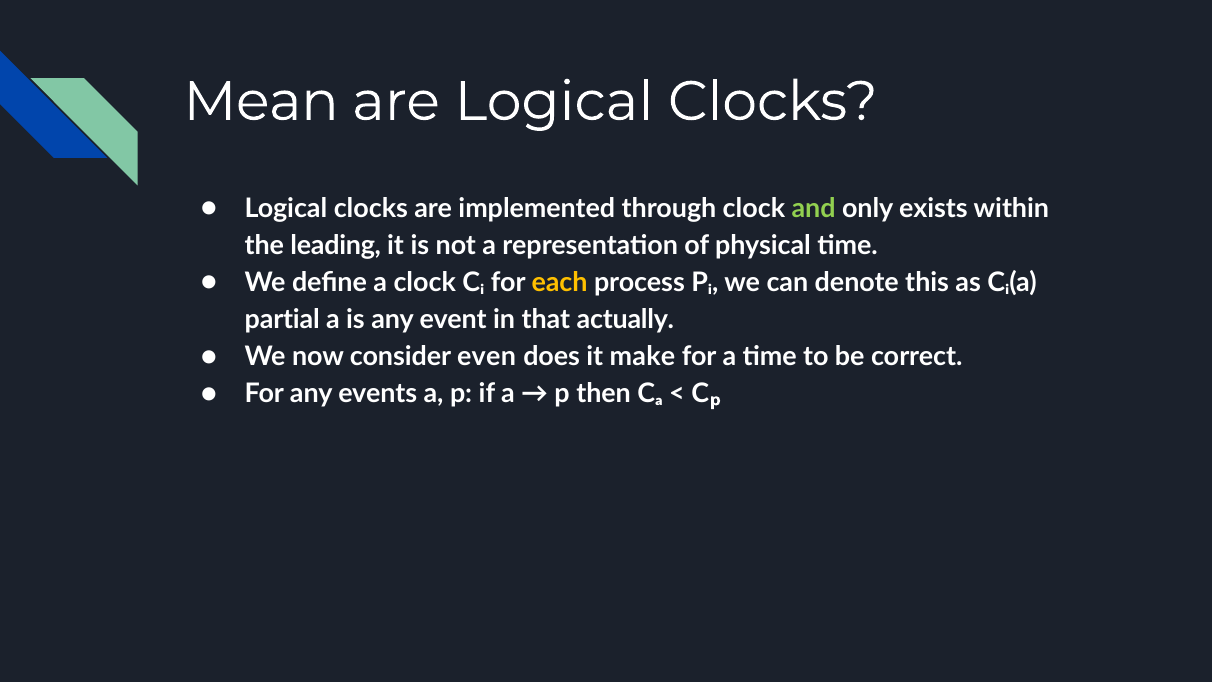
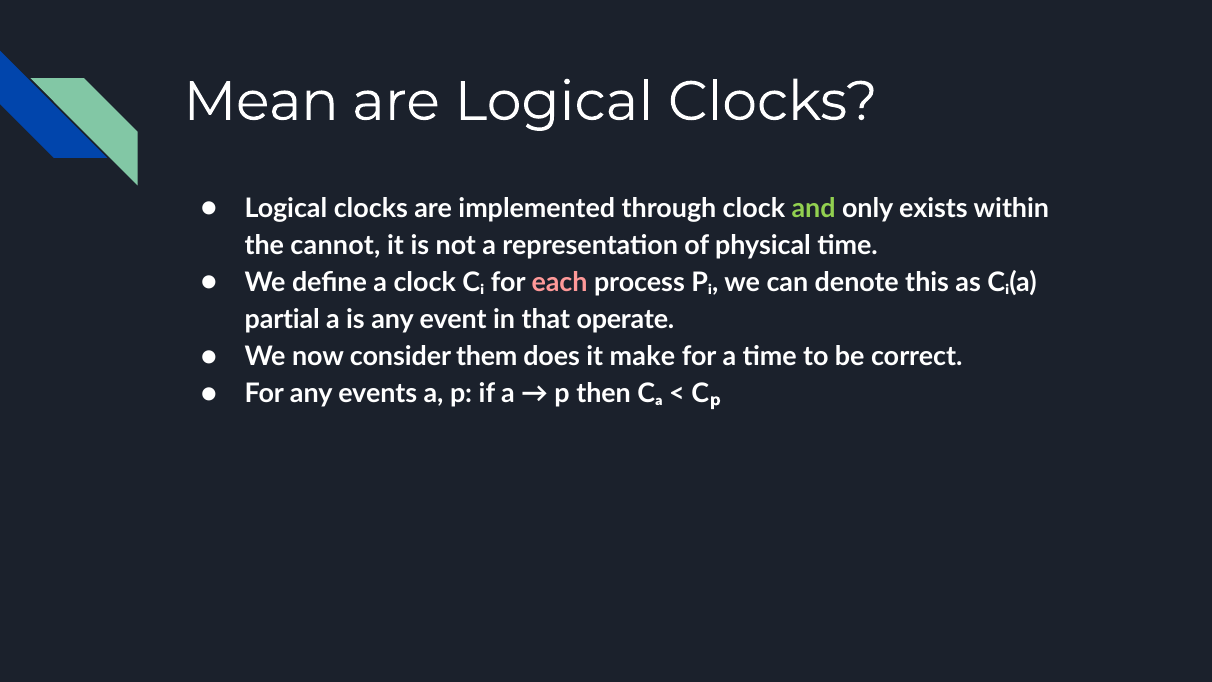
leading: leading -> cannot (336, 245)
each colour: yellow -> pink (560, 282)
actually: actually -> operate (625, 320)
even: even -> them (487, 357)
